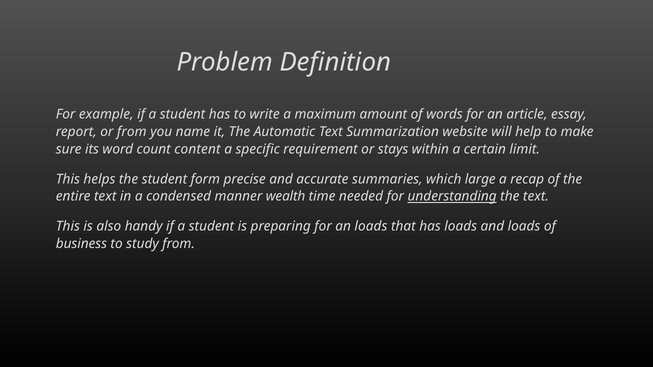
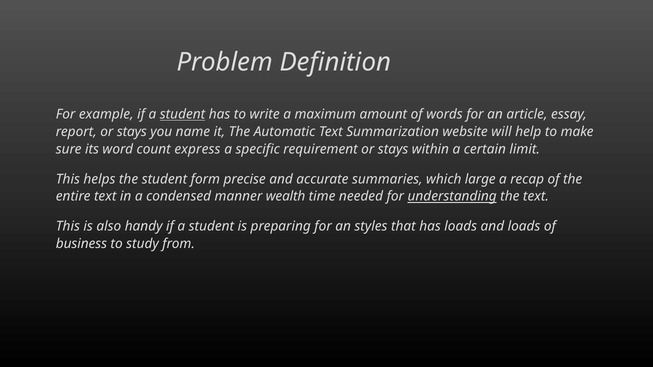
student underline: none -> present (183, 114)
report or from: from -> stays (132, 132)
content: content -> express (197, 149)
an loads: loads -> styles (371, 226)
